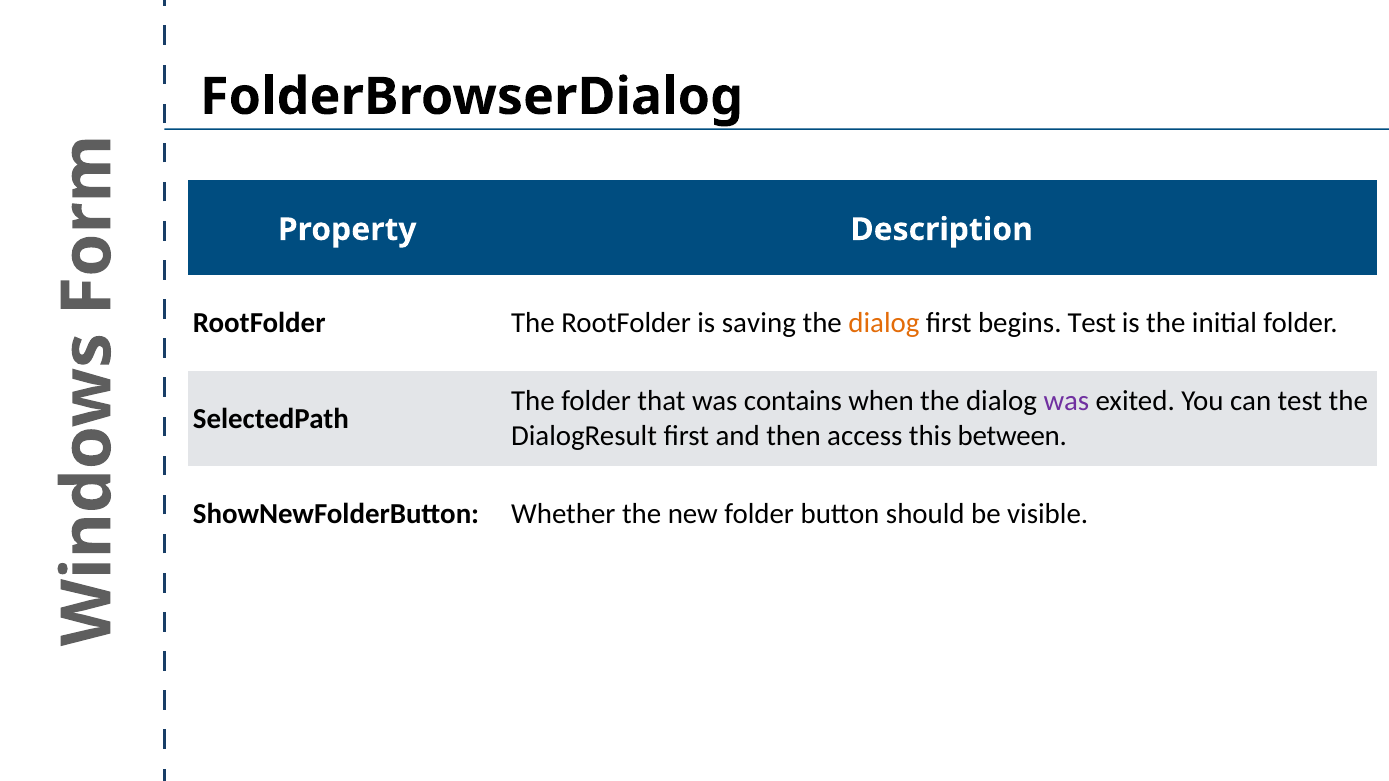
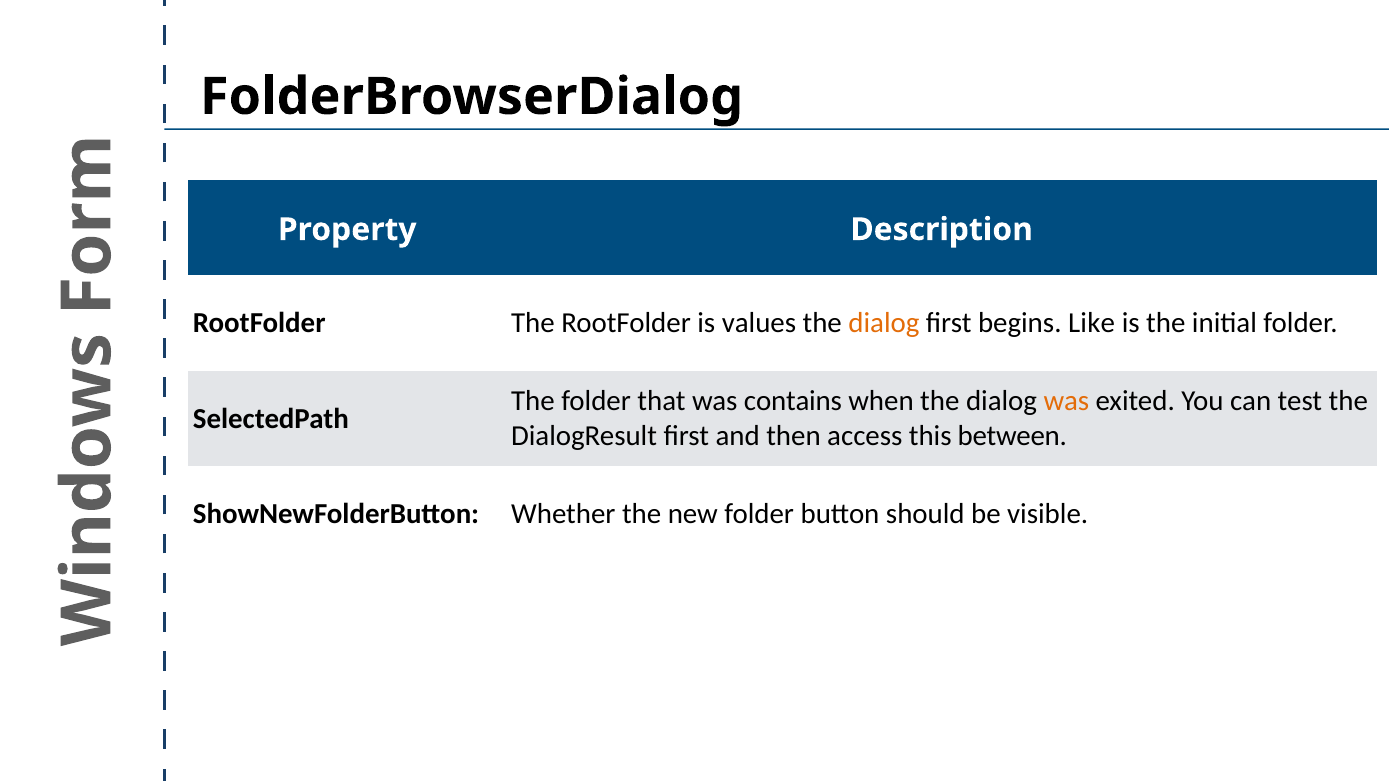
saving: saving -> values (759, 323)
begins Test: Test -> Like (1092, 323)
was colour: purple -> orange (1066, 401)
